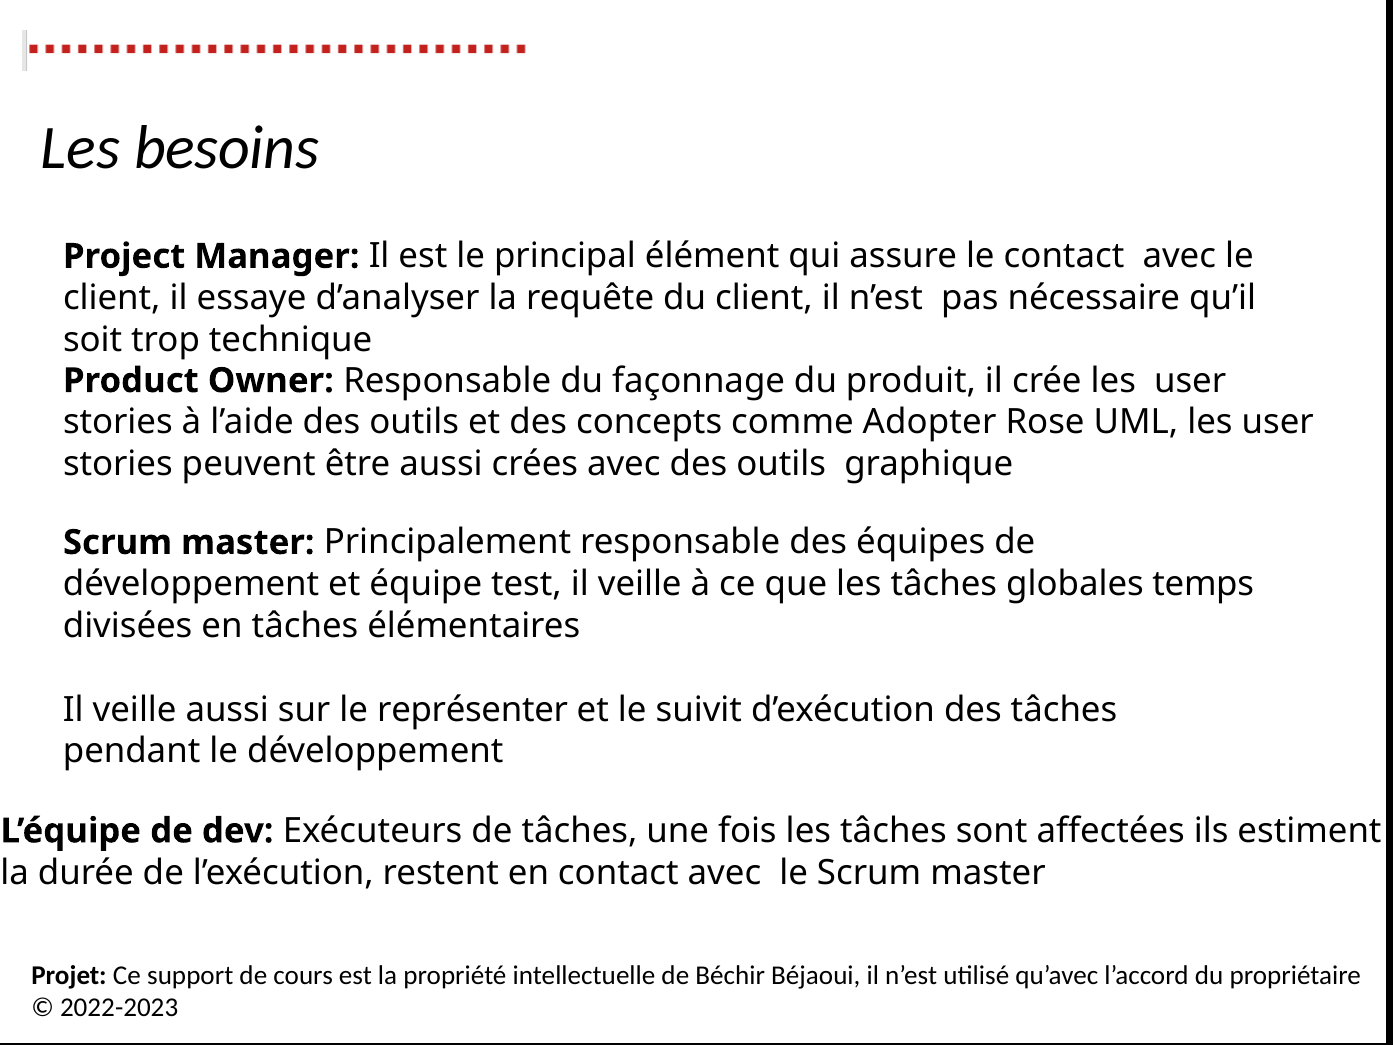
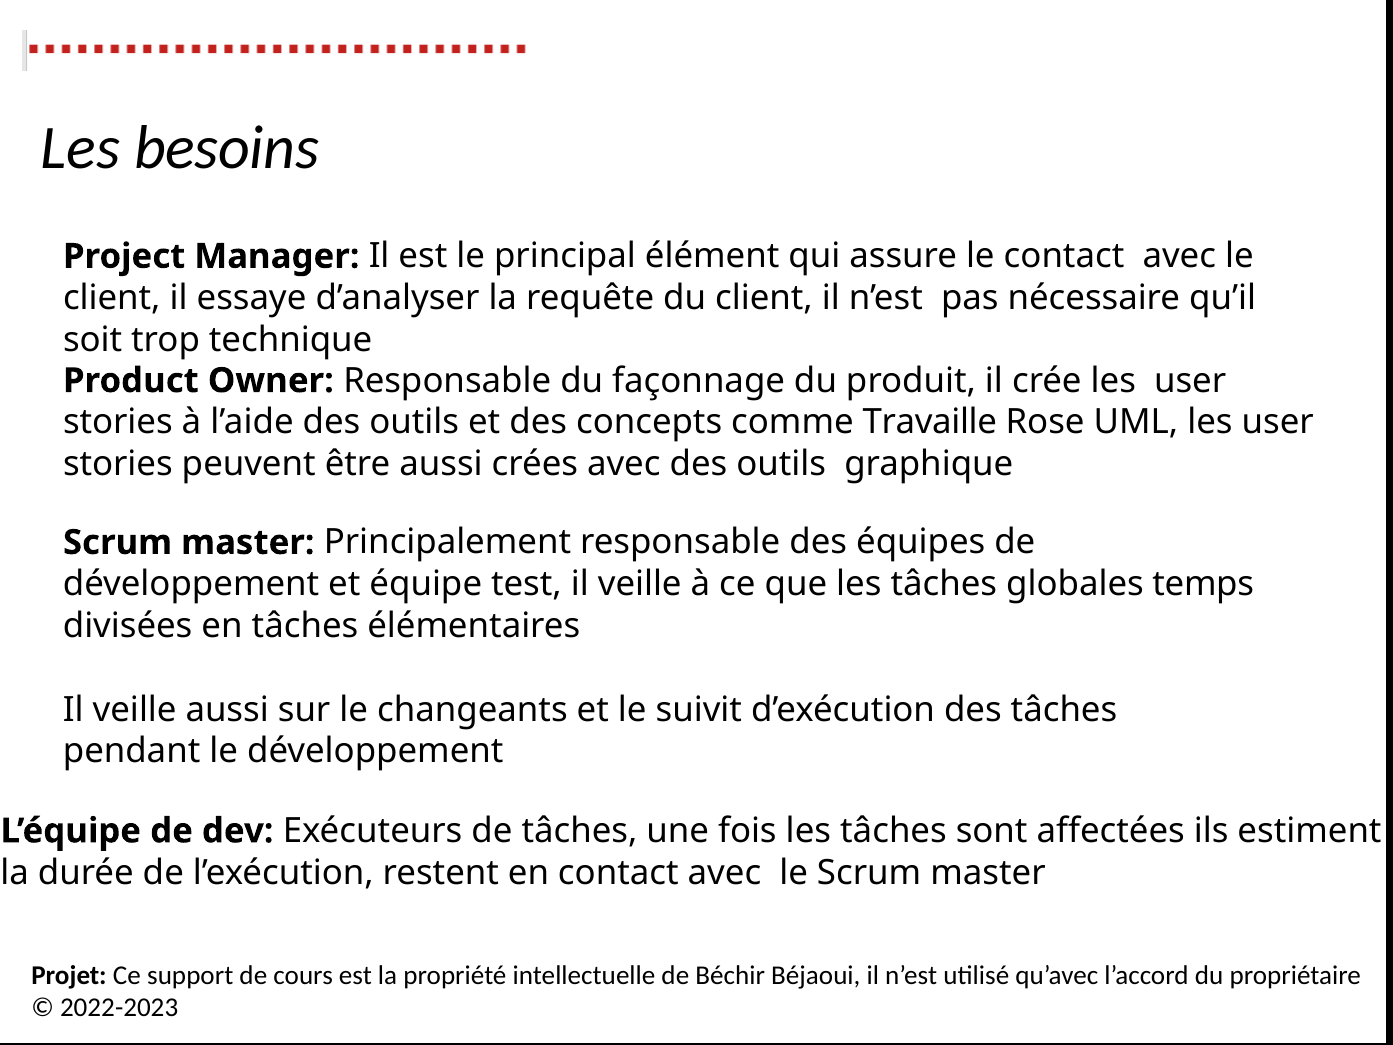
Adopter: Adopter -> Travaille (930, 422)
représenter: représenter -> changeants (472, 710)
